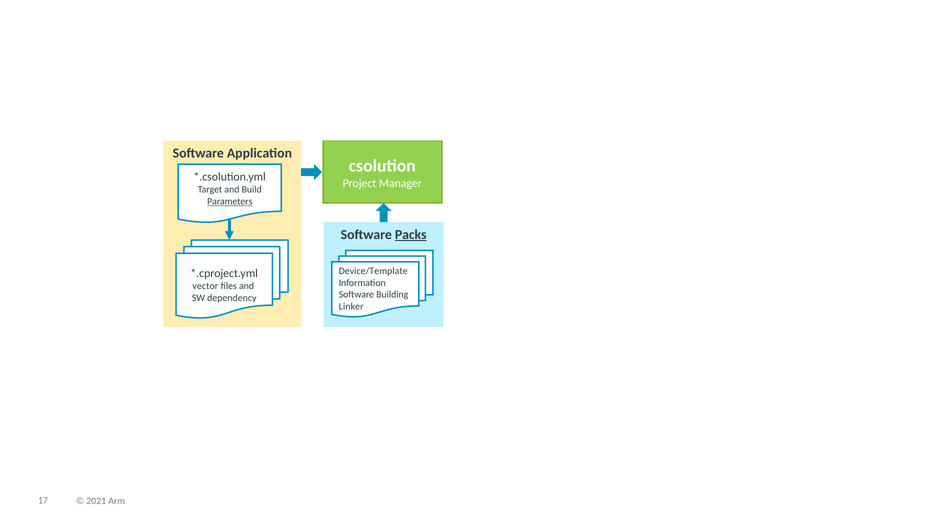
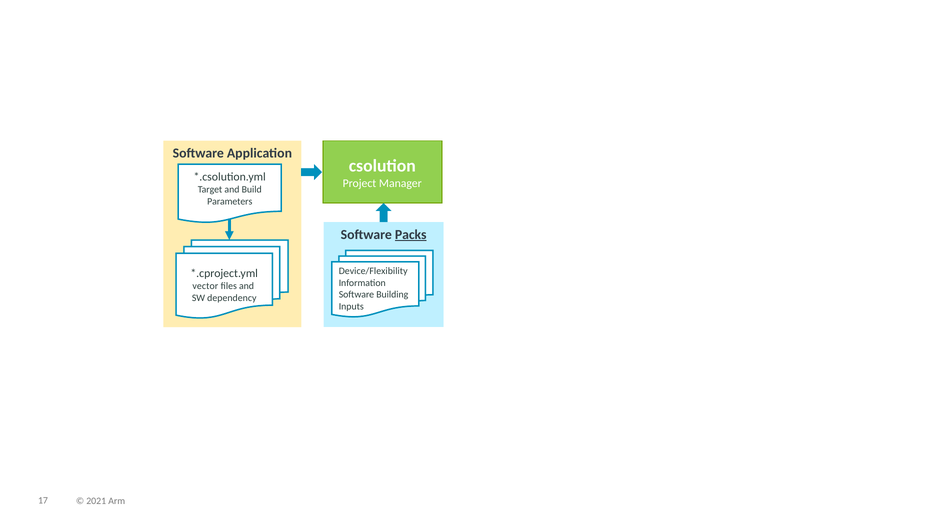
Parameters underline: present -> none (230, 201)
Device/Template: Device/Template -> Device/Flexibility (373, 271)
Linker: Linker -> Inputs (351, 306)
